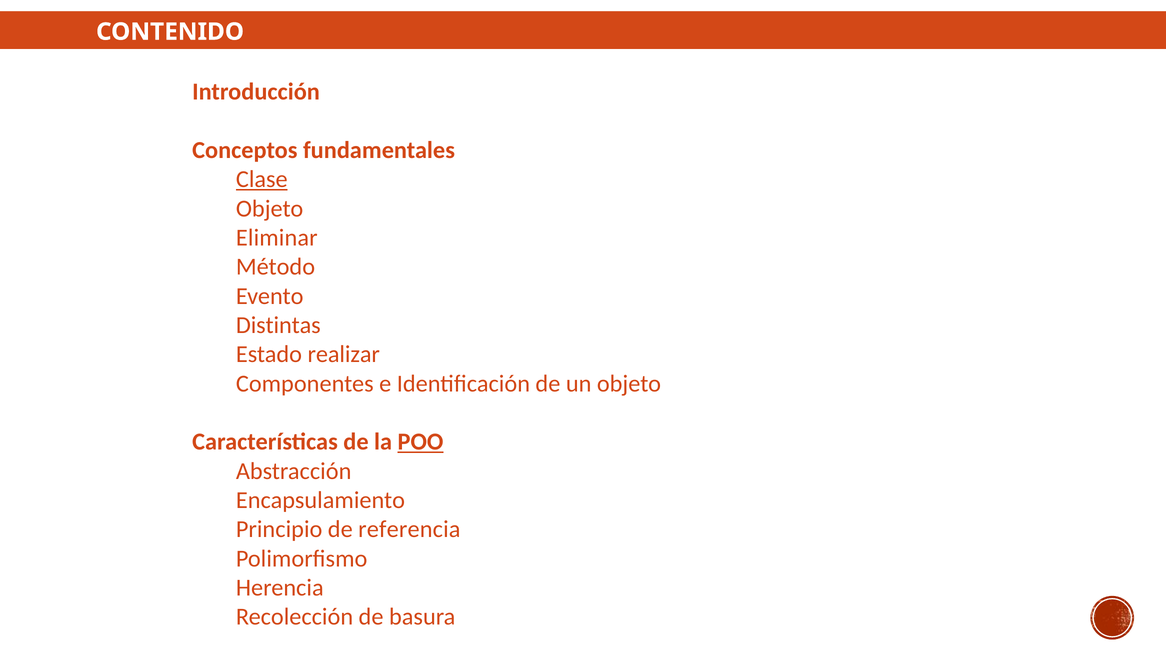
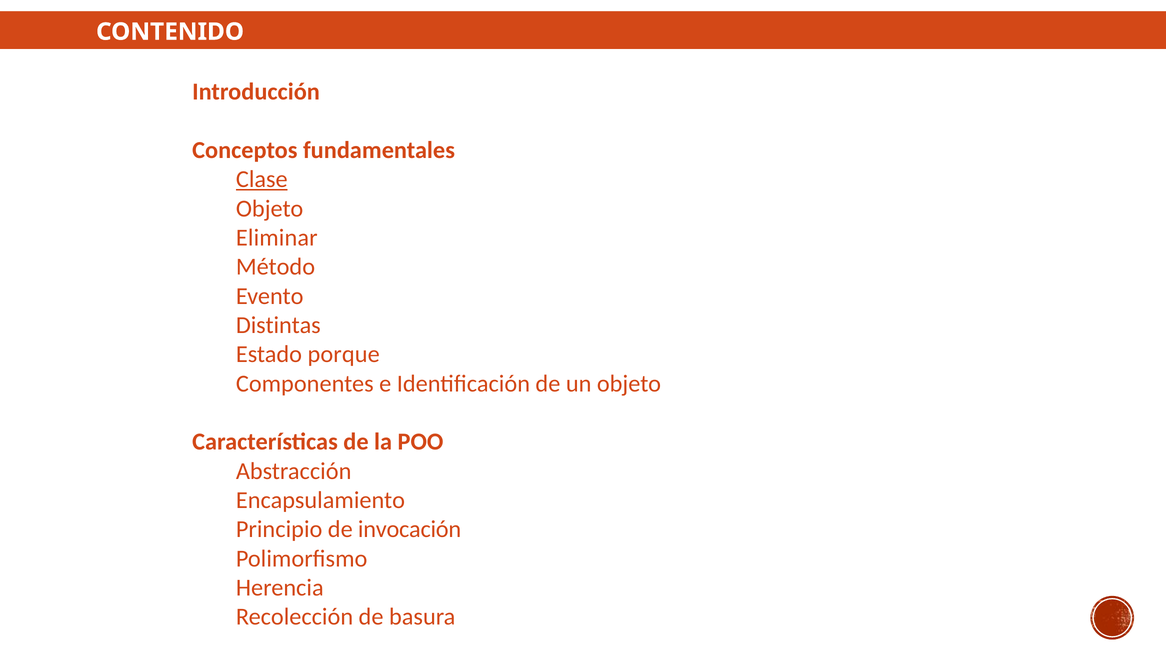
realizar: realizar -> porque (344, 354)
POO underline: present -> none (420, 442)
referencia: referencia -> invocación (410, 529)
